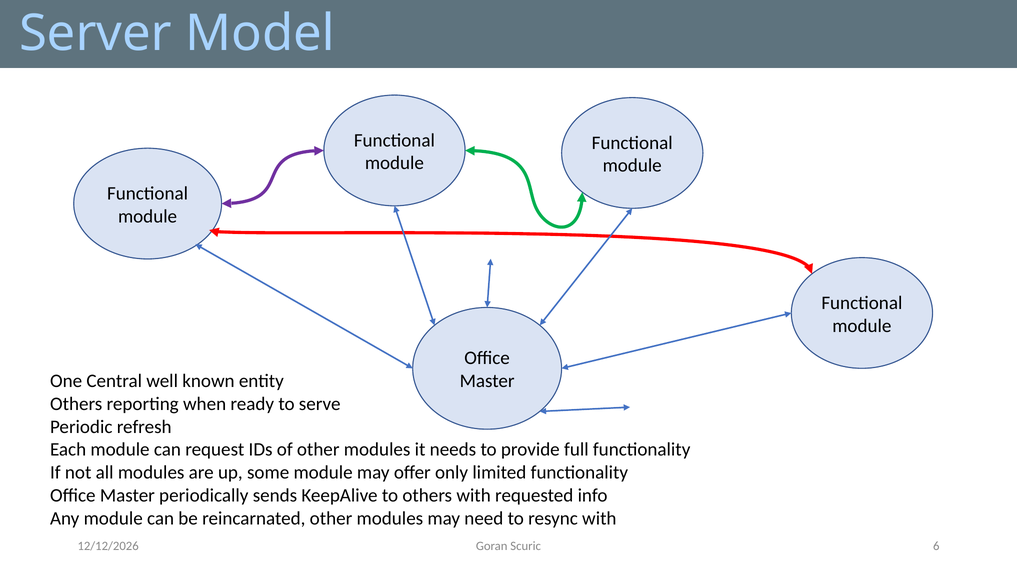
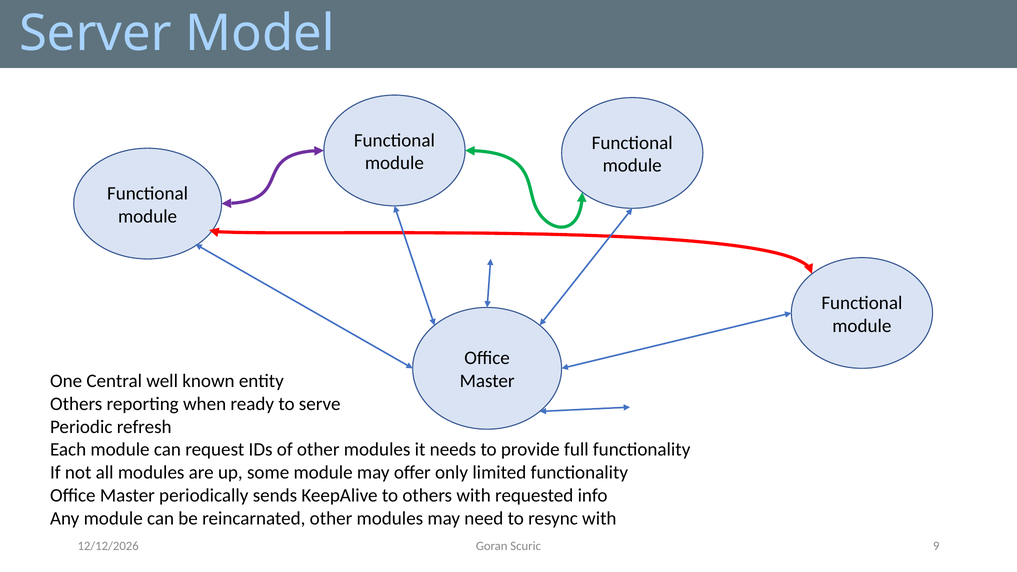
6: 6 -> 9 (936, 546)
